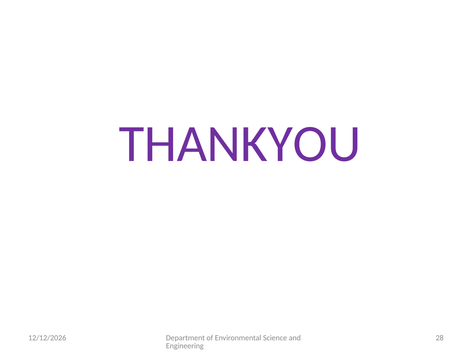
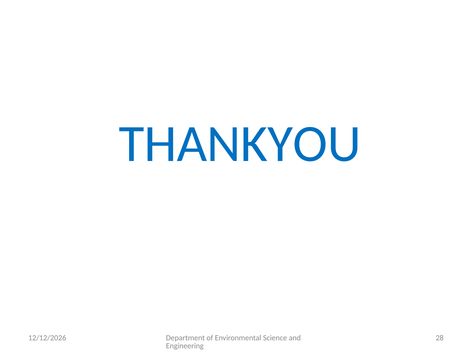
THANKYOU colour: purple -> blue (240, 144)
